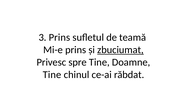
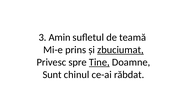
3 Prins: Prins -> Amin (60, 37)
Tine underline: none -> present (99, 62)
Tine: Tine -> Sunt (52, 75)
